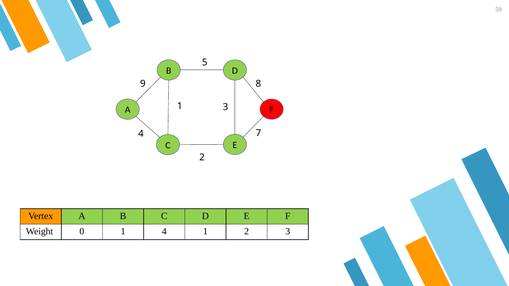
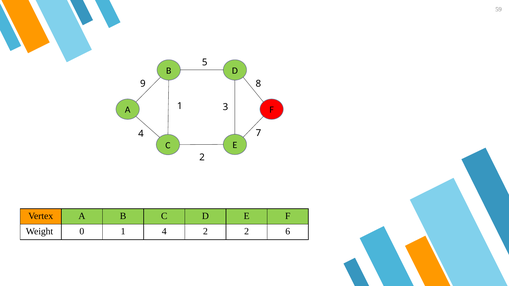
1 4 1: 1 -> 2 (205, 232)
3: 3 -> 6 (288, 232)
